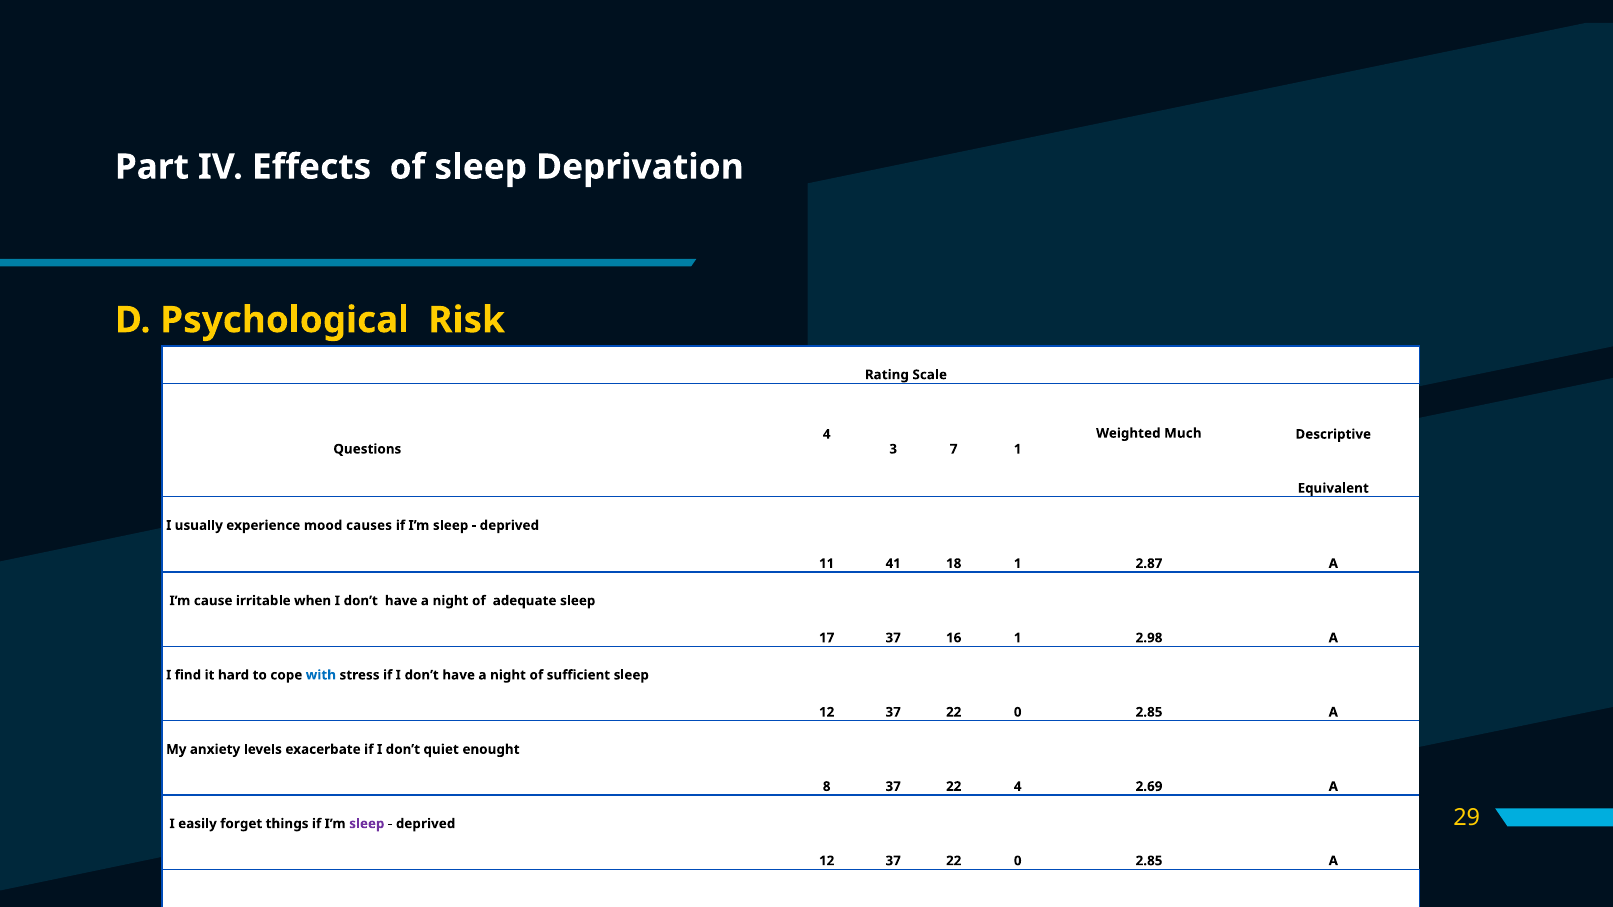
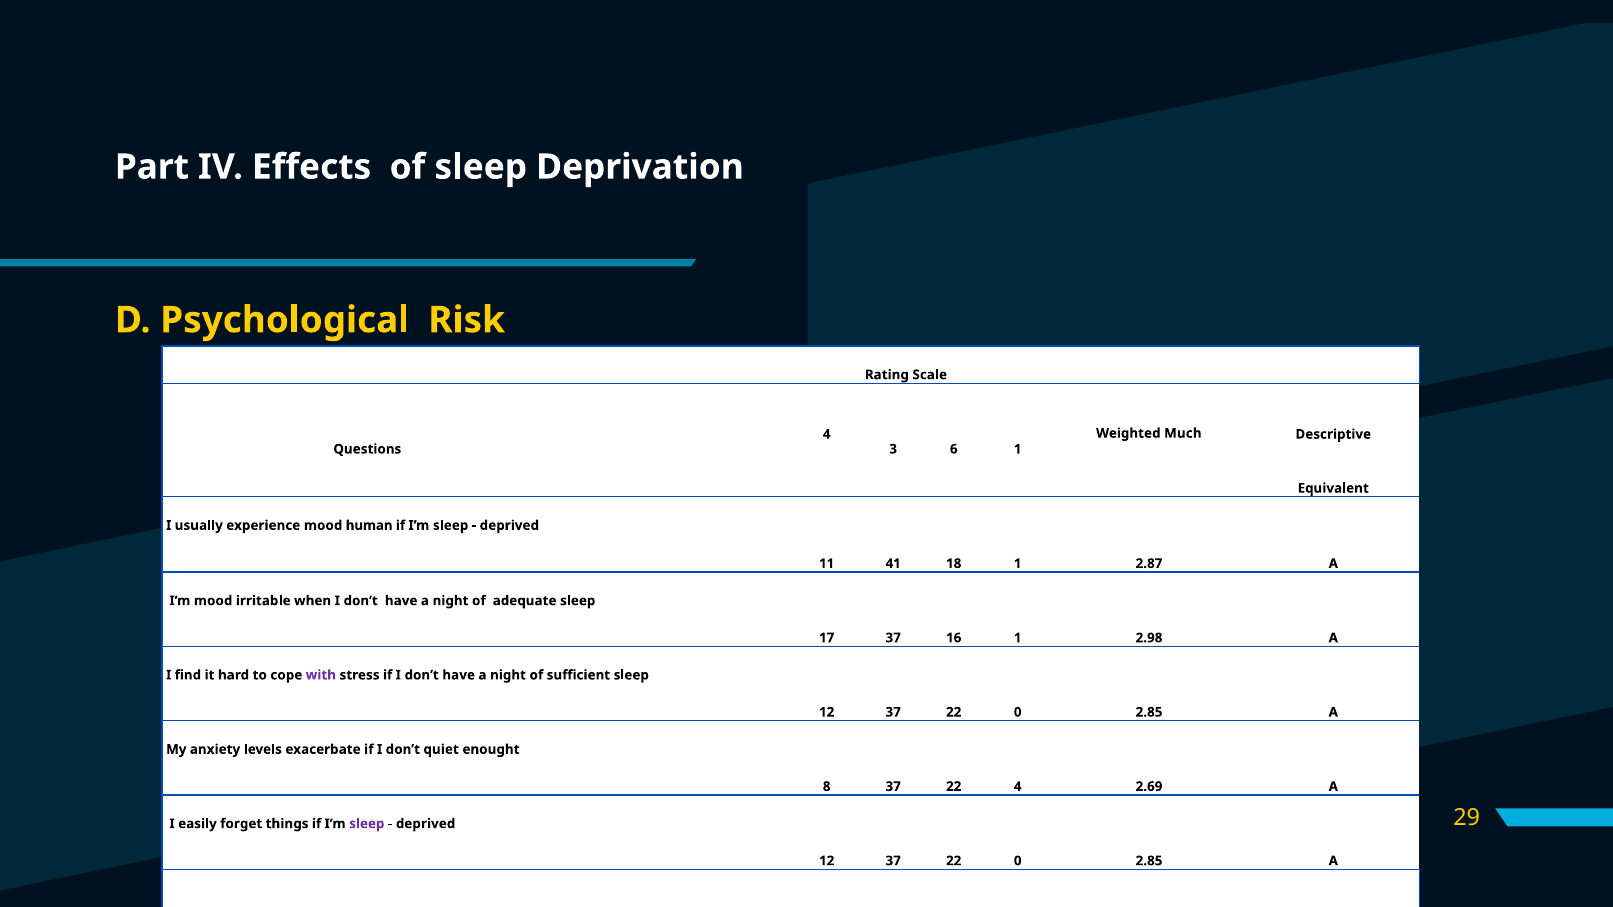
7: 7 -> 6 (954, 449)
causes: causes -> human (369, 526)
I’m cause: cause -> mood (213, 601)
with colour: blue -> purple (321, 675)
